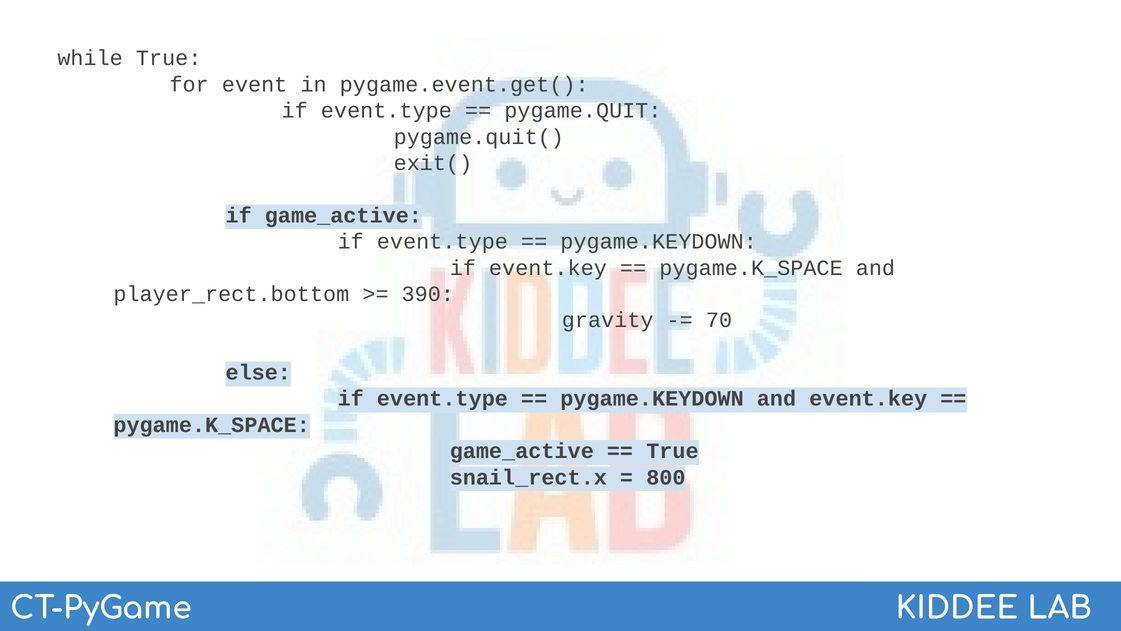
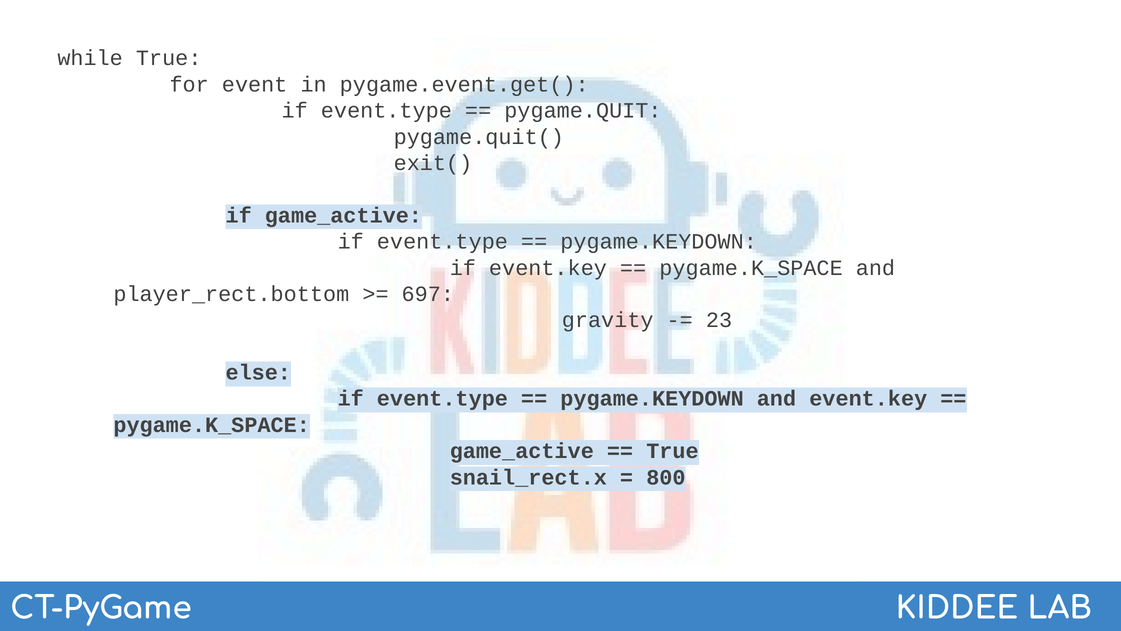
390: 390 -> 697 (428, 294)
70: 70 -> 23 (719, 320)
